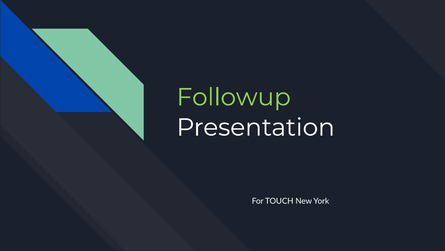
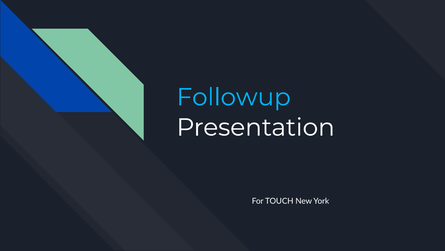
Followup colour: light green -> light blue (234, 97)
